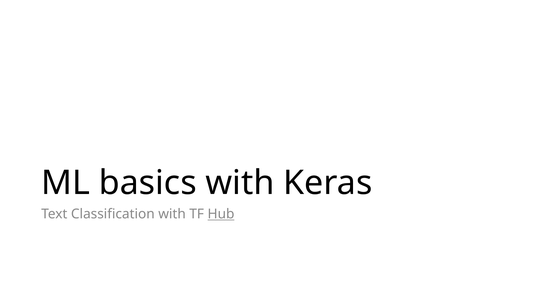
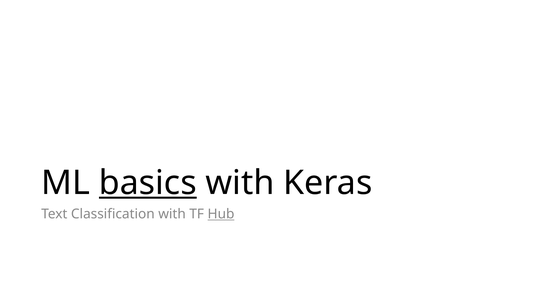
basics underline: none -> present (148, 183)
